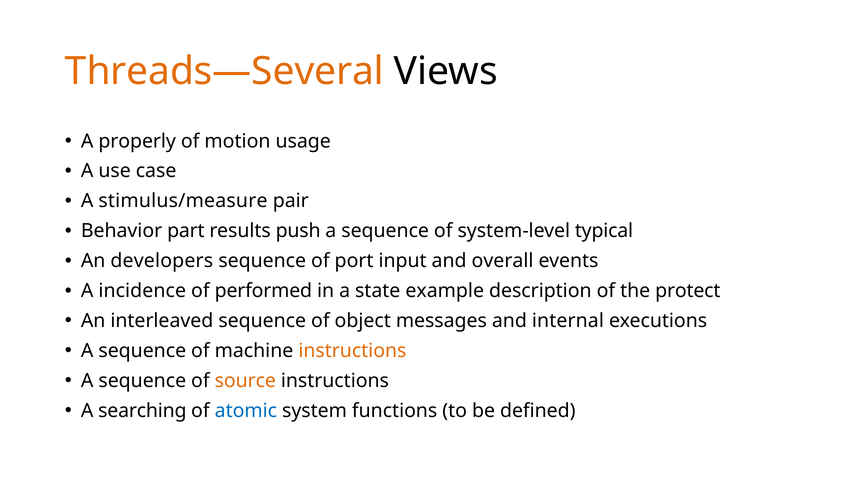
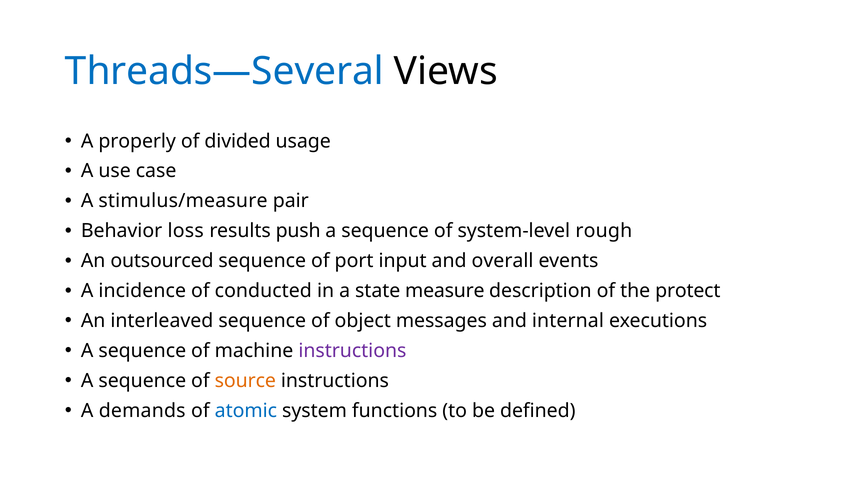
Threads—Several colour: orange -> blue (224, 72)
motion: motion -> divided (238, 141)
part: part -> loss (186, 231)
typical: typical -> rough (604, 231)
developers: developers -> outsourced (162, 261)
performed: performed -> conducted (263, 291)
example: example -> measure (445, 291)
instructions colour: orange -> purple (352, 351)
searching: searching -> demands (142, 411)
